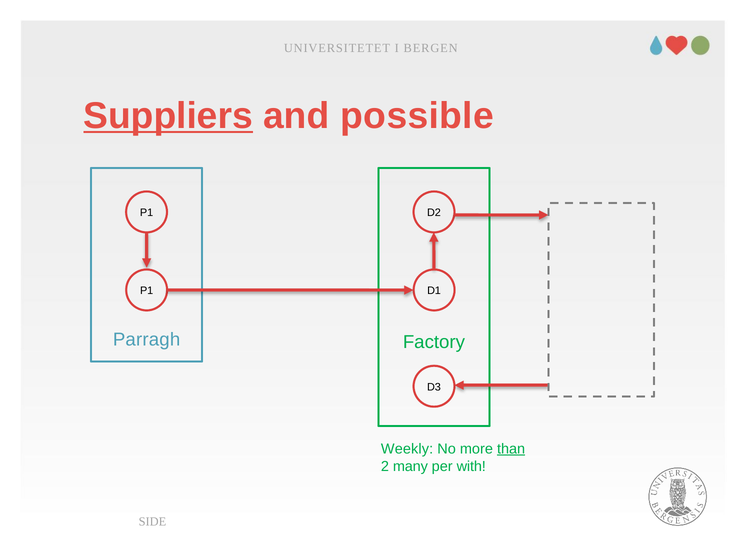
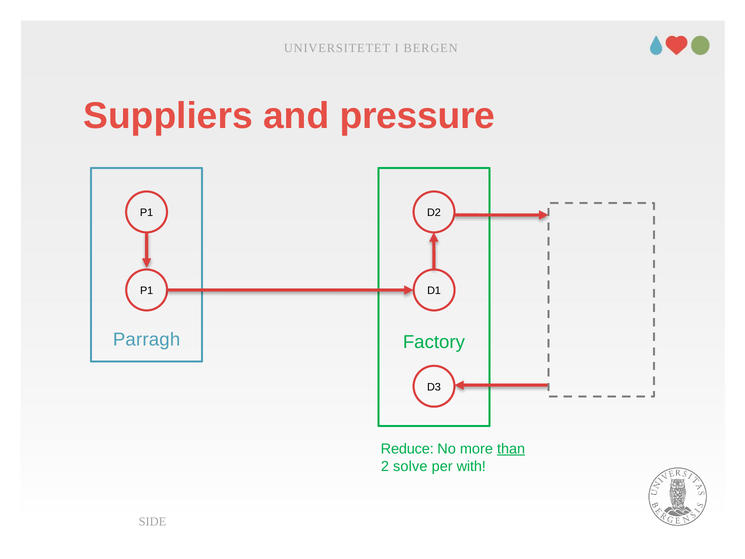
Suppliers underline: present -> none (168, 116)
possible: possible -> pressure (417, 116)
Weekly: Weekly -> Reduce (407, 449)
many: many -> solve (410, 466)
